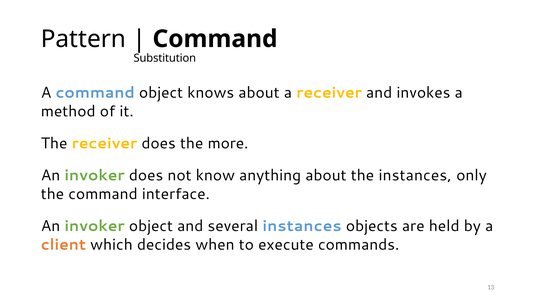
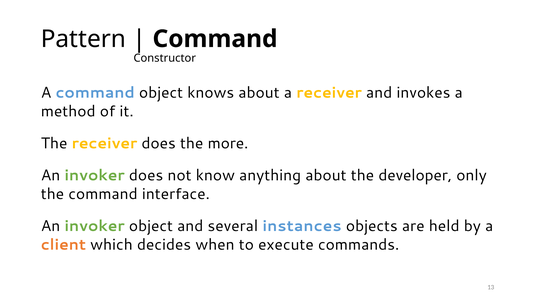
Substitution: Substitution -> Constructor (165, 58)
the instances: instances -> developer (415, 175)
